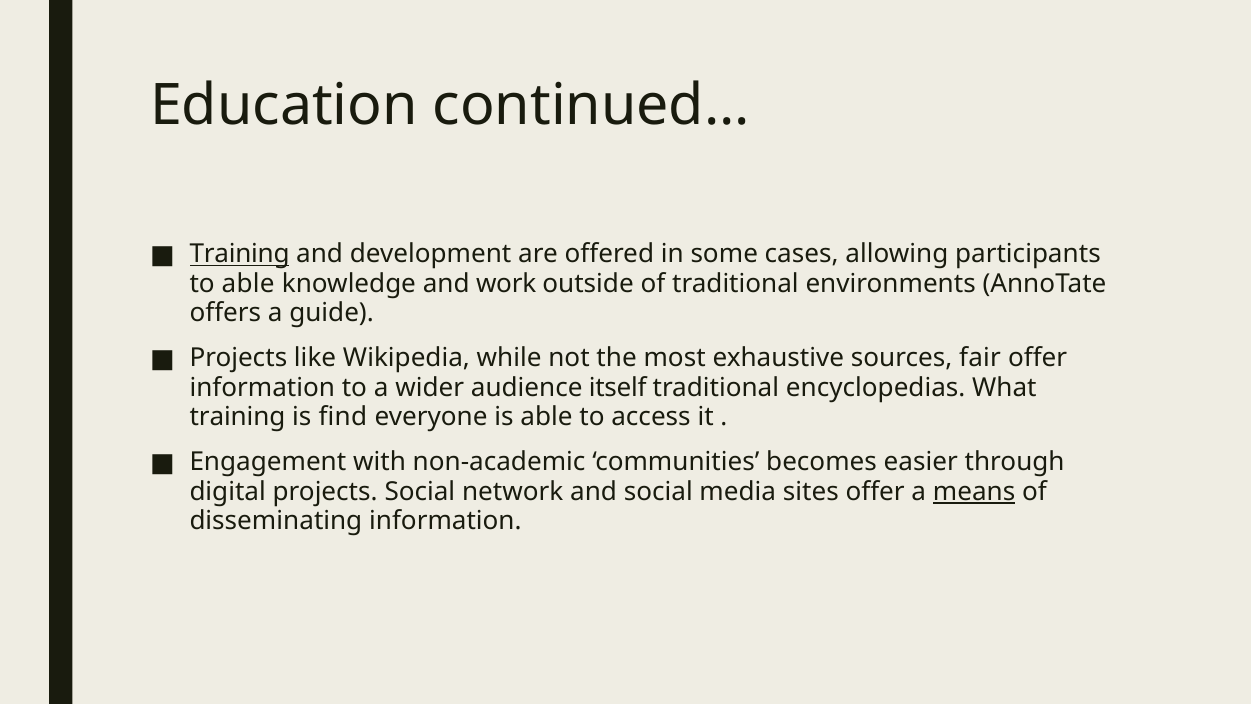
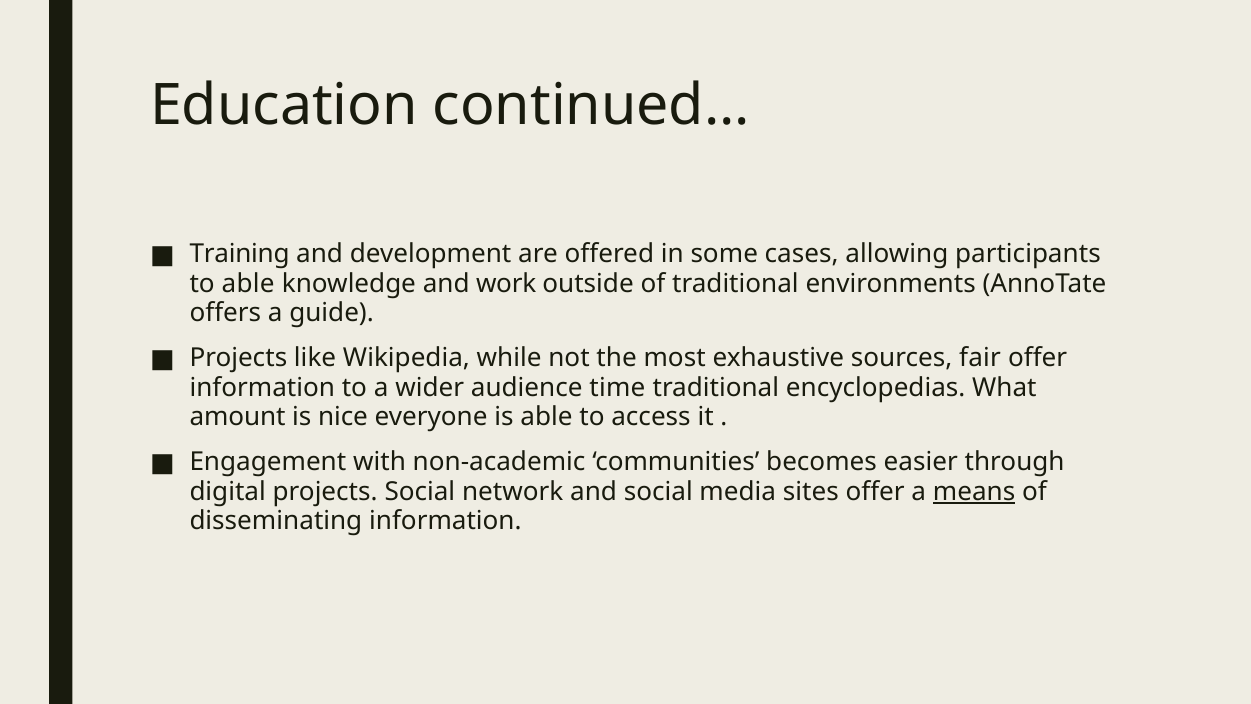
Training underline: present -> none (240, 254)
itself: itself -> time (617, 387)
training: training -> amount (237, 417)
find: find -> nice (343, 417)
